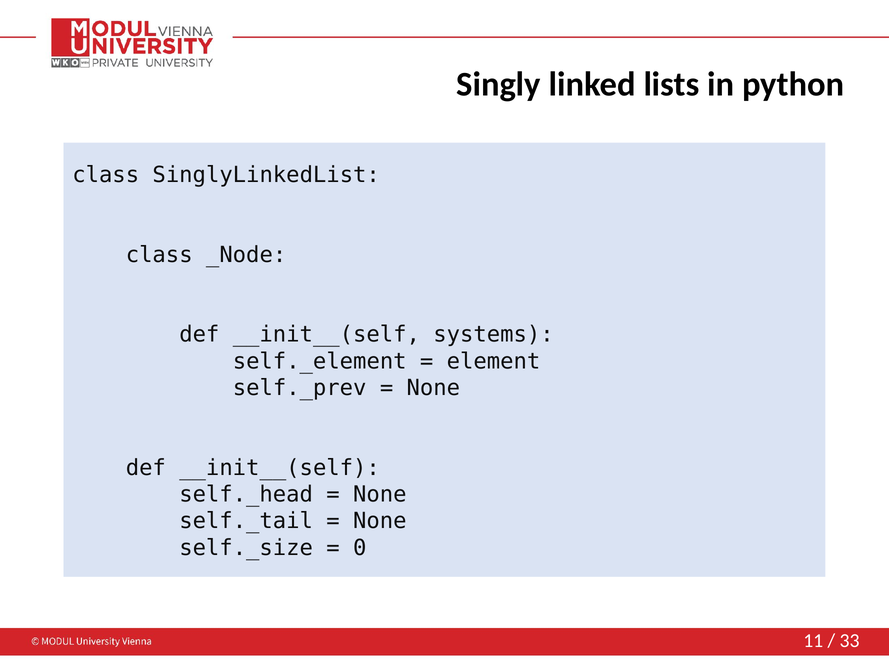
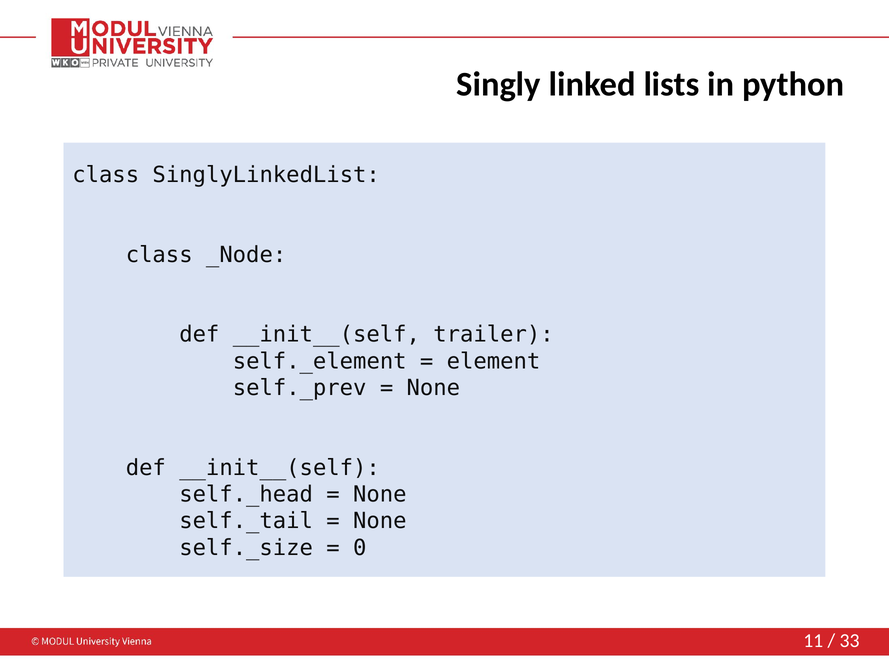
systems: systems -> trailer (493, 335)
